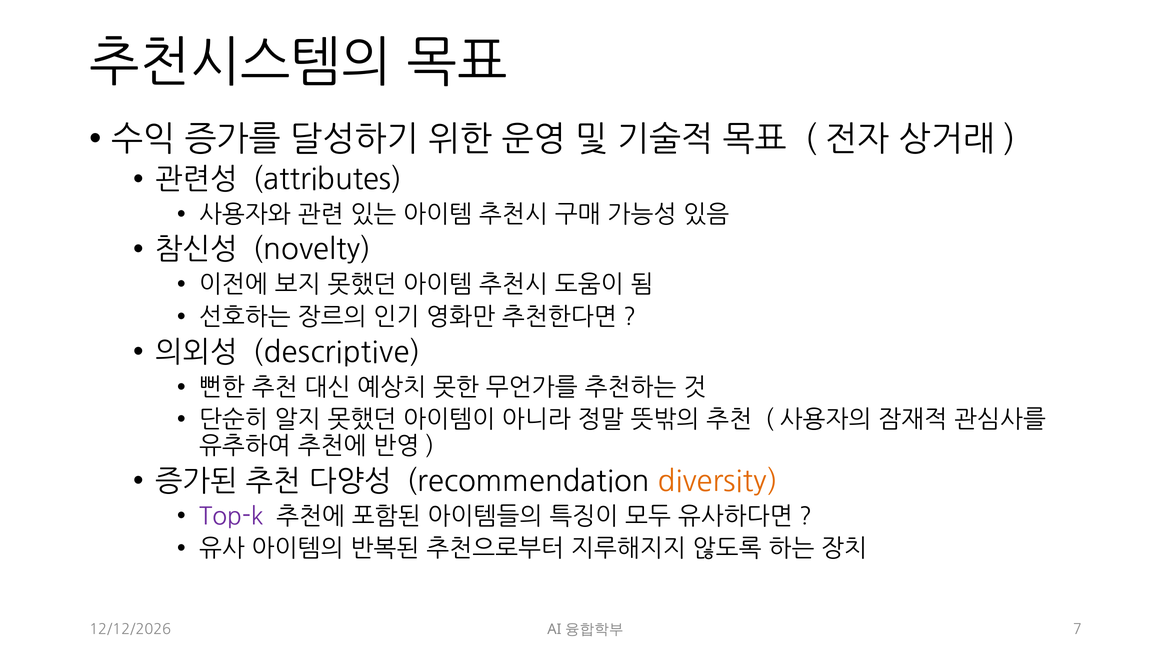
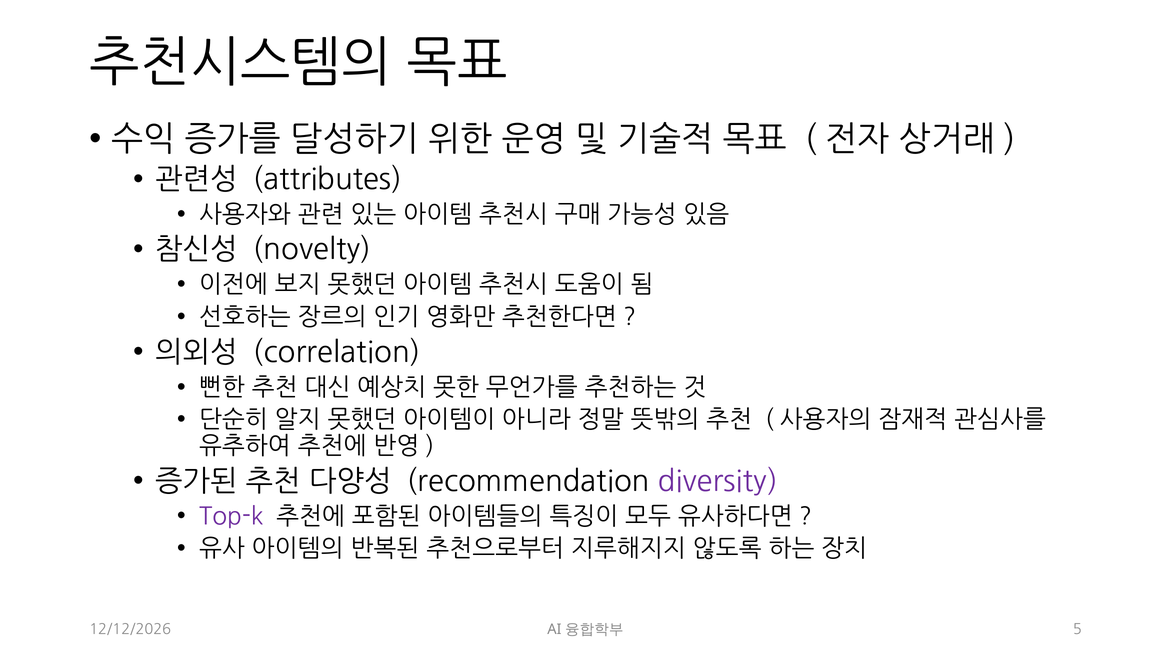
descriptive: descriptive -> correlation (337, 352)
diversity colour: orange -> purple (718, 481)
7: 7 -> 5 (1077, 629)
